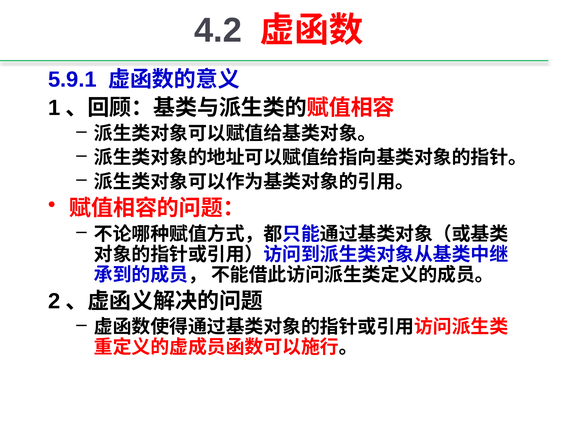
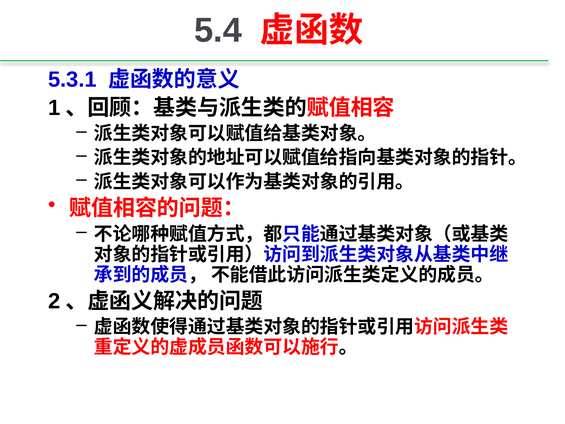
4.2: 4.2 -> 5.4 (218, 30)
5.9.1: 5.9.1 -> 5.3.1 (72, 80)
